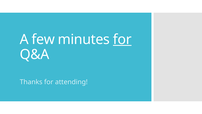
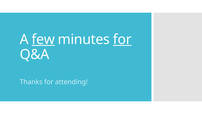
few underline: none -> present (43, 39)
